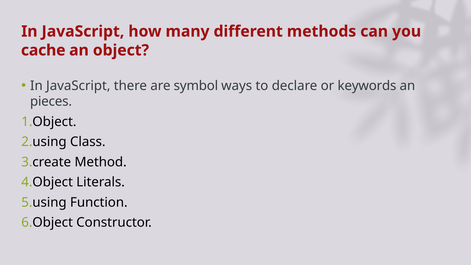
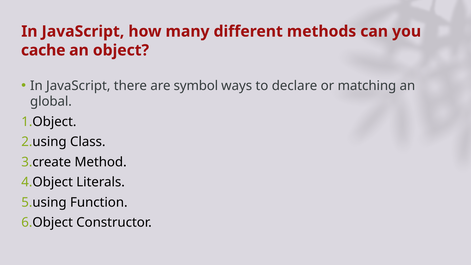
keywords: keywords -> matching (367, 86)
pieces: pieces -> global (51, 102)
